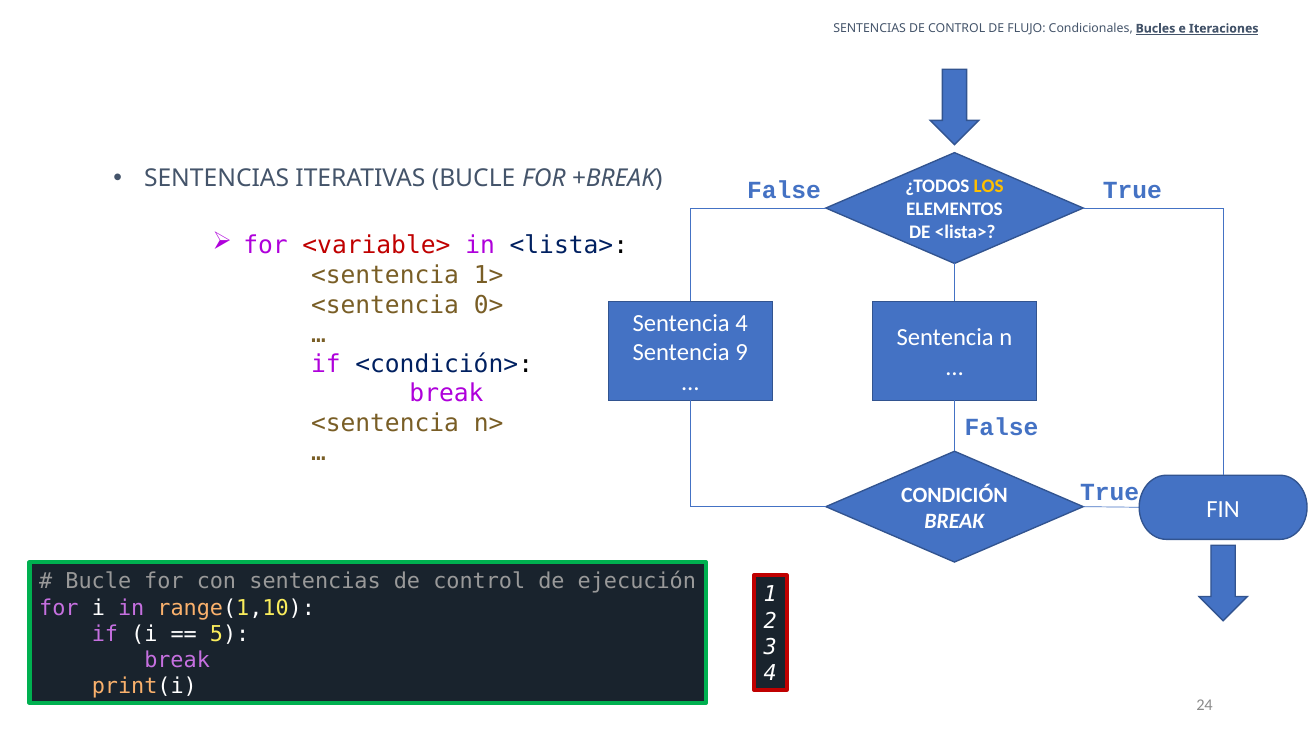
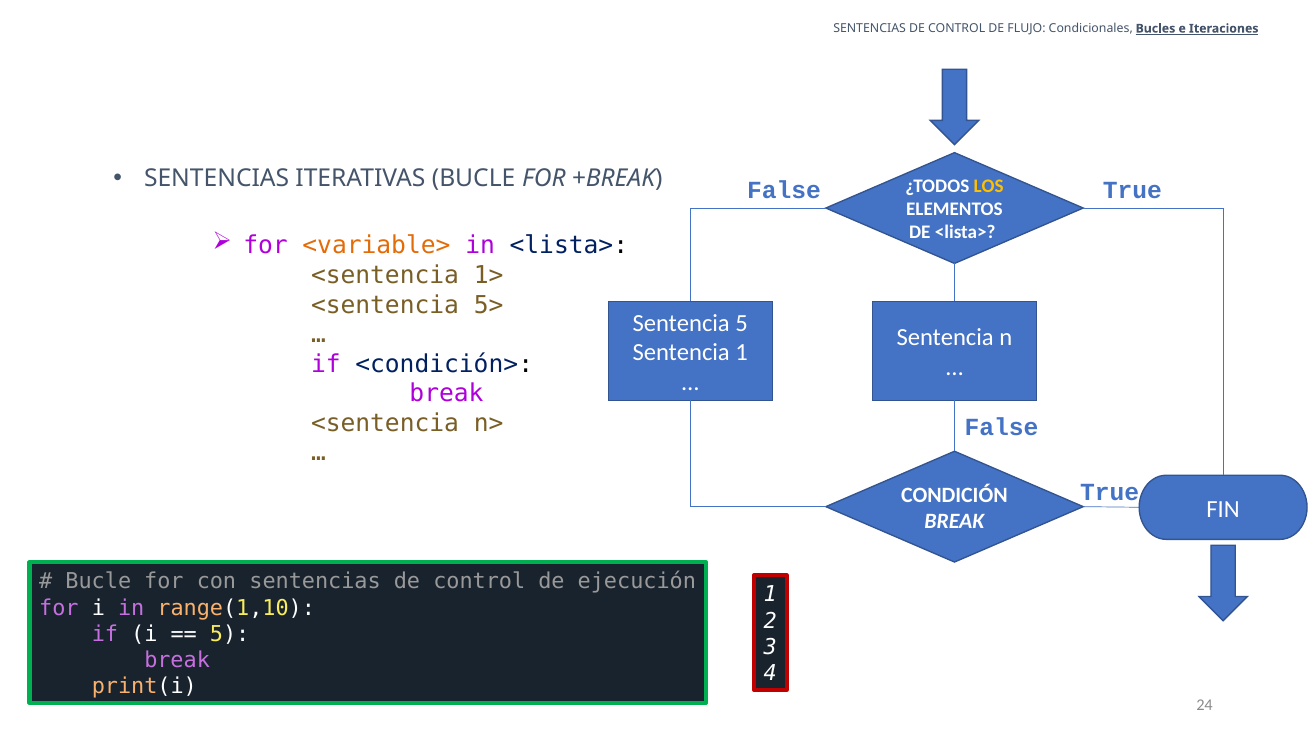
<variable> colour: red -> orange (376, 246)
0>: 0> -> 5> (489, 305)
Sentencia 4: 4 -> 5 (742, 323)
Sentencia 9: 9 -> 1 (742, 353)
